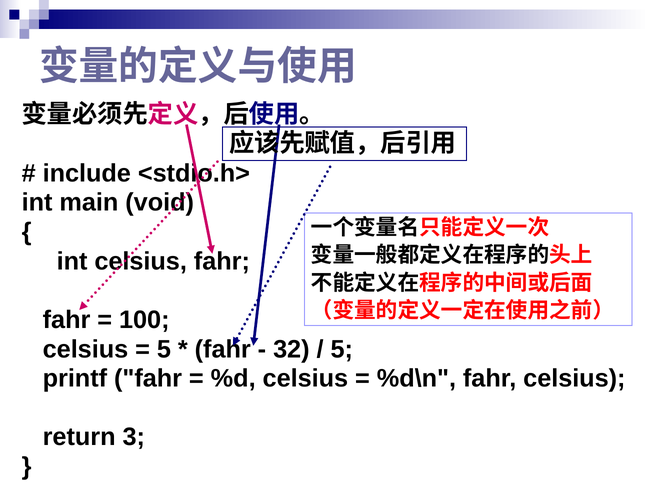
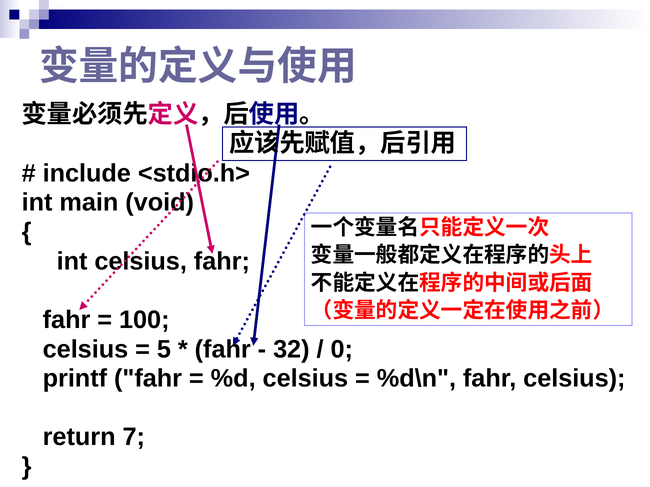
5: 5 -> 0 (342, 350)
3: 3 -> 7 (134, 438)
